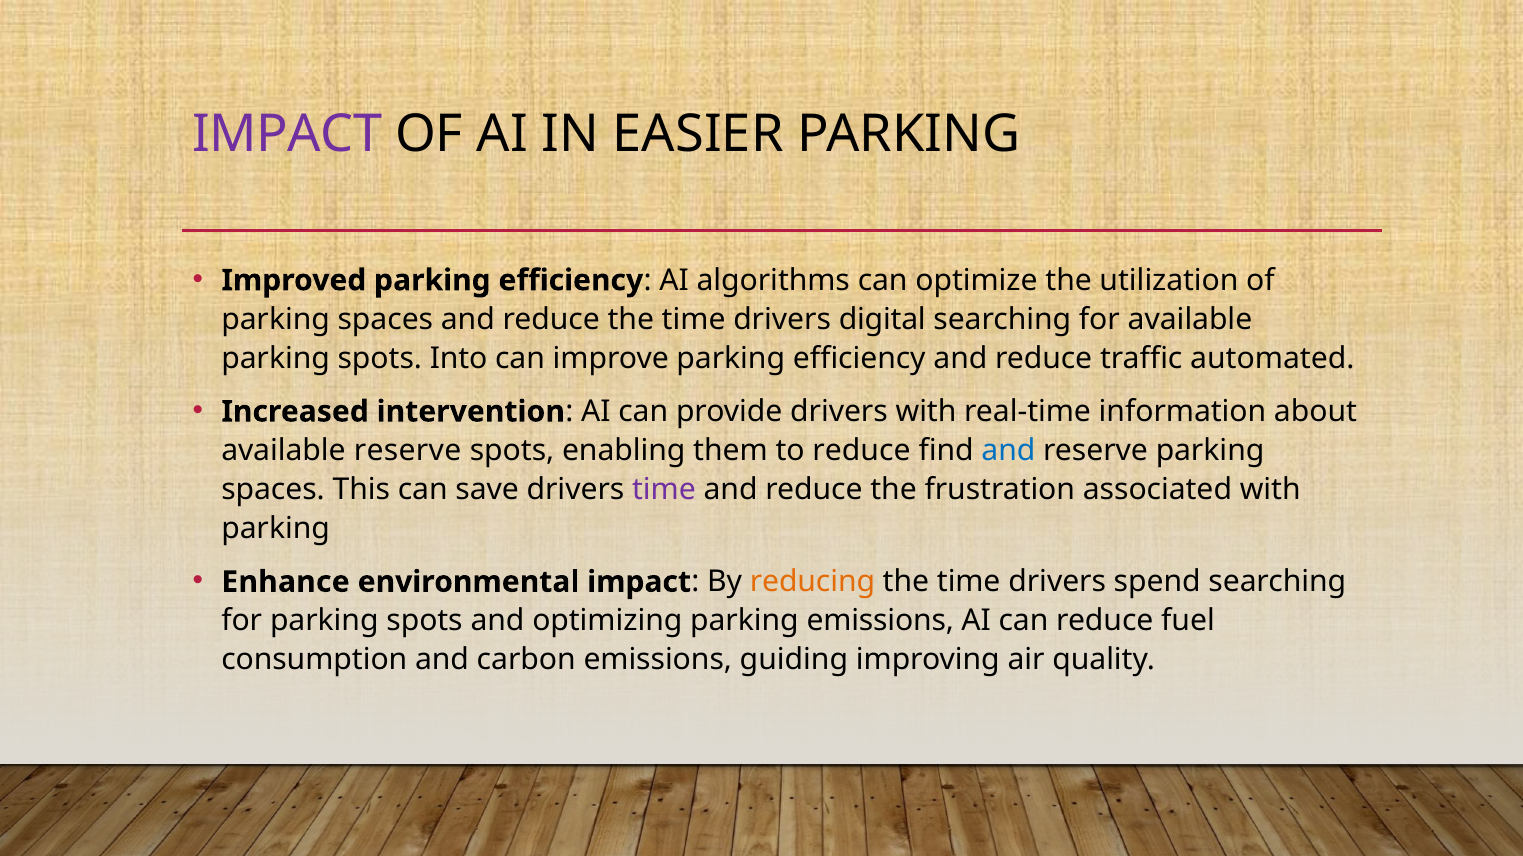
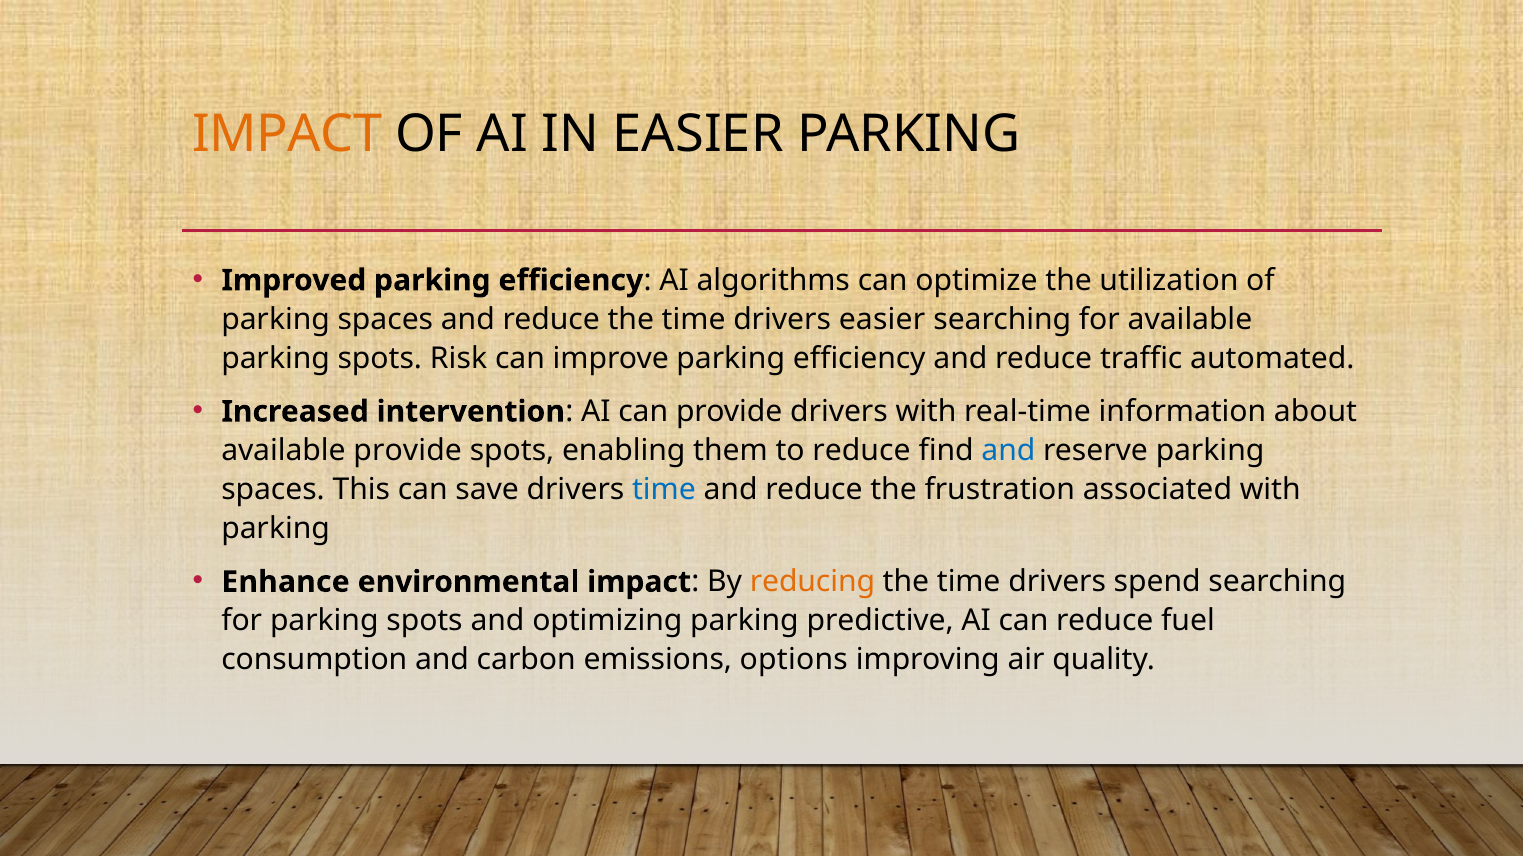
IMPACT colour: purple -> orange (287, 134)
drivers digital: digital -> easier (882, 320)
Into: Into -> Risk (458, 359)
available reserve: reserve -> provide (408, 451)
time colour: purple -> blue (664, 490)
parking emissions: emissions -> predictive (880, 621)
guiding: guiding -> options (794, 660)
